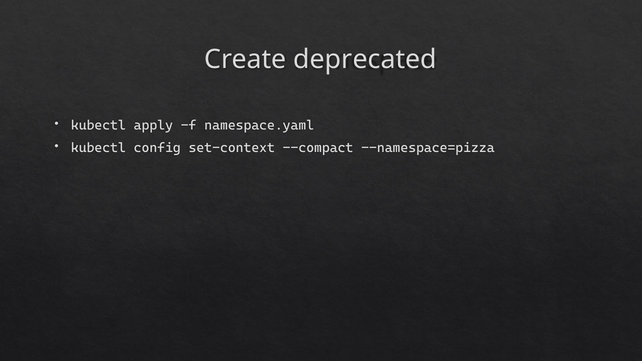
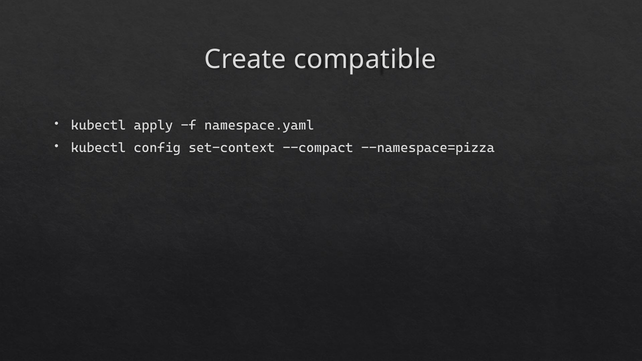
deprecated: deprecated -> compatible (365, 60)
